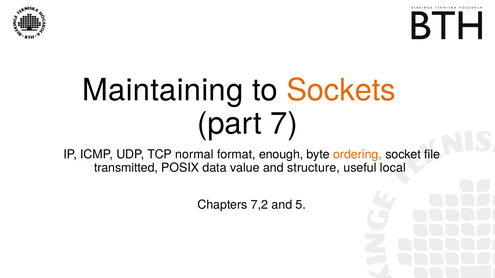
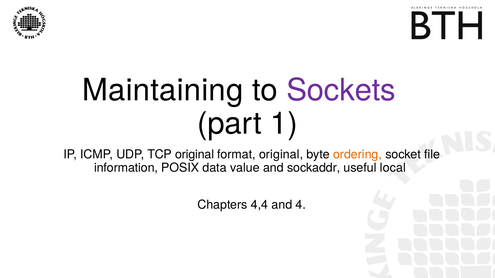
Sockets colour: orange -> purple (341, 90)
7: 7 -> 1 (284, 124)
TCP normal: normal -> original (195, 155)
format enough: enough -> original (281, 155)
transmitted: transmitted -> information (126, 168)
structure: structure -> sockaddr (314, 168)
7,2: 7,2 -> 4,4 (260, 205)
5: 5 -> 4 (301, 205)
